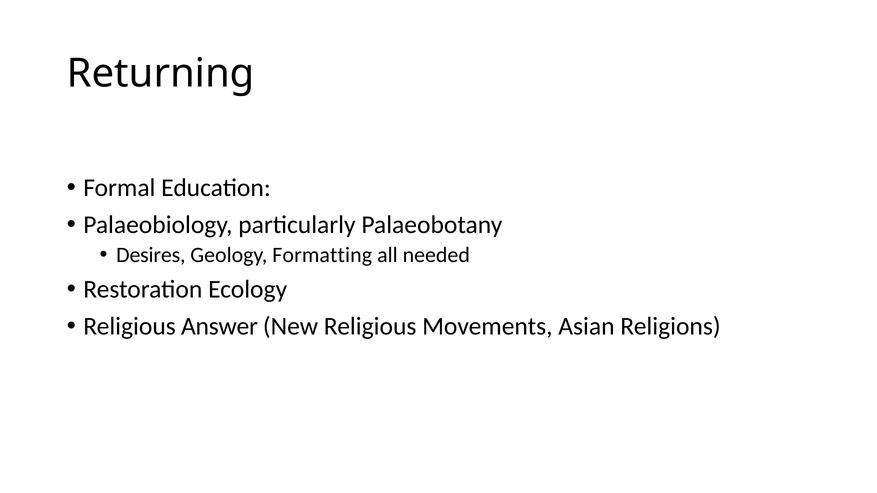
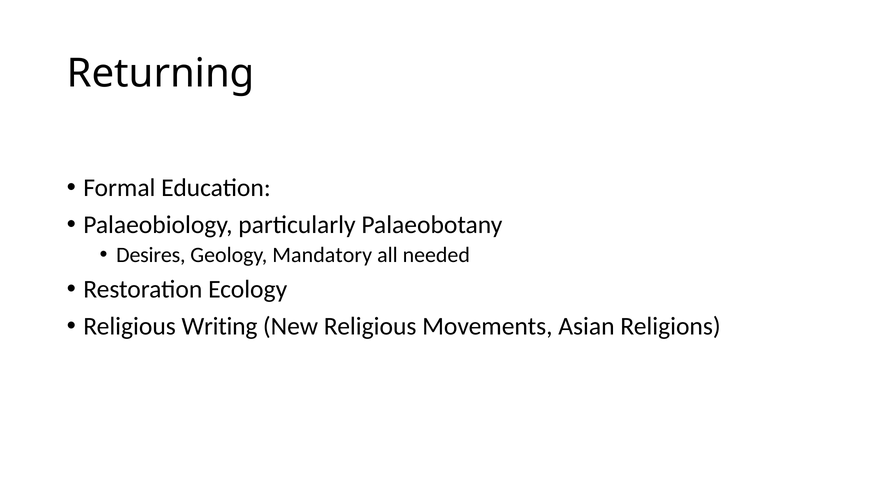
Formatting: Formatting -> Mandatory (322, 255)
Answer: Answer -> Writing (219, 326)
